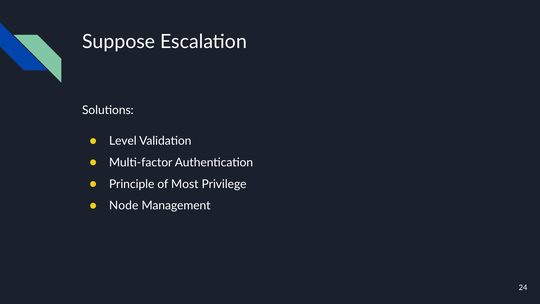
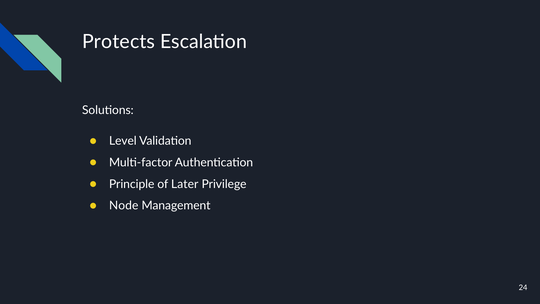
Suppose: Suppose -> Protects (119, 42)
Most: Most -> Later (185, 184)
